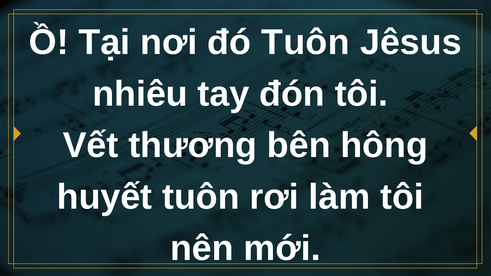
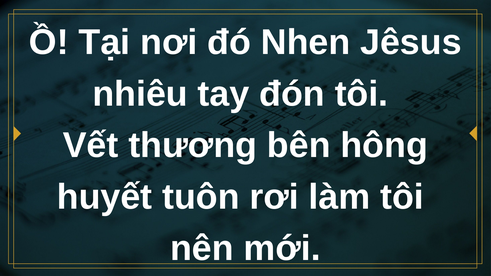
đó Tuôn: Tuôn -> Nhen (306, 42)
